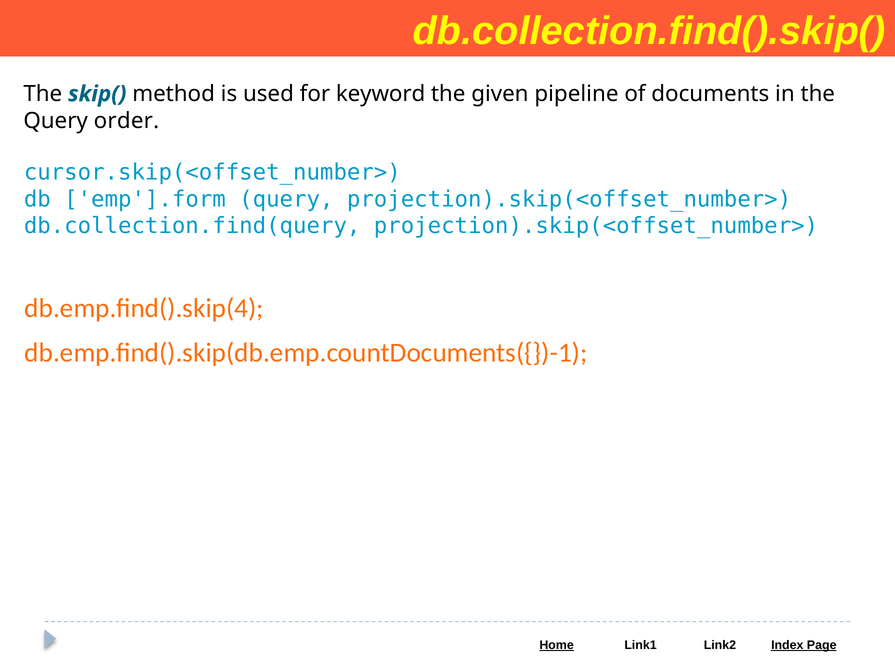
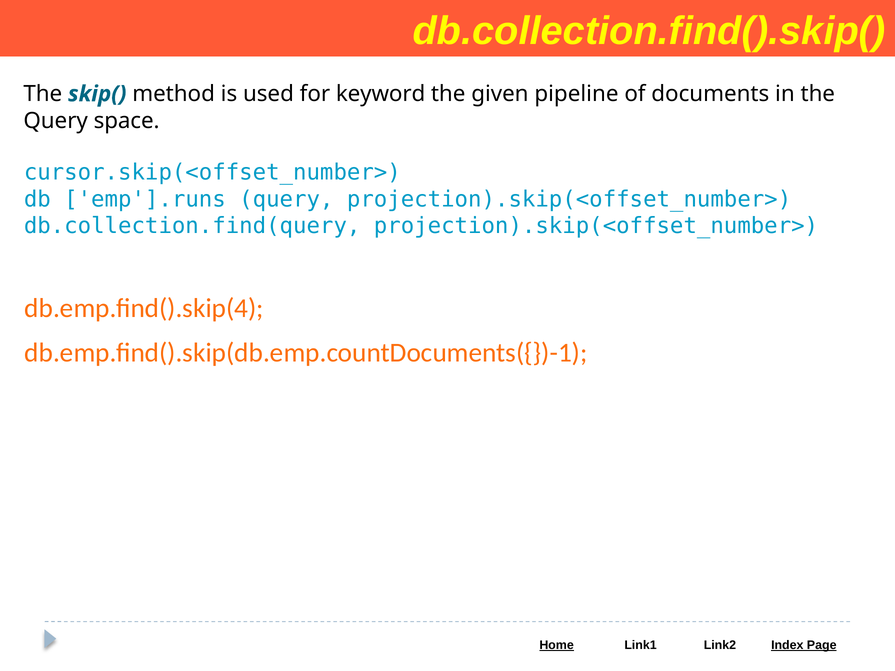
order: order -> space (127, 121)
emp'].form: emp'].form -> emp'].runs (145, 199)
